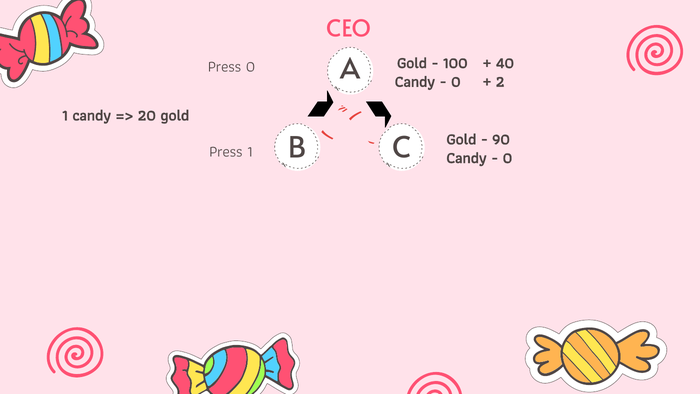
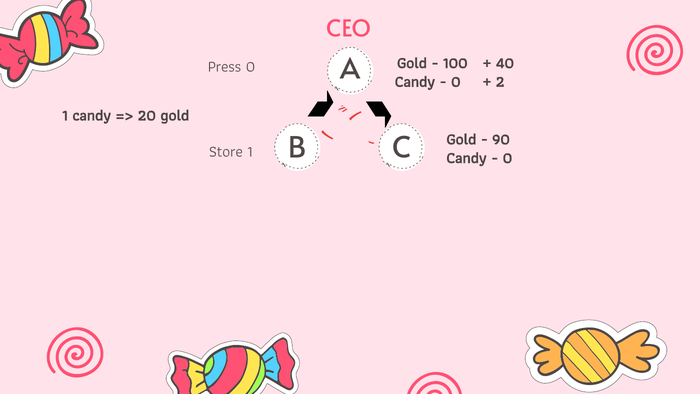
Press: Press -> Store (226, 152)
